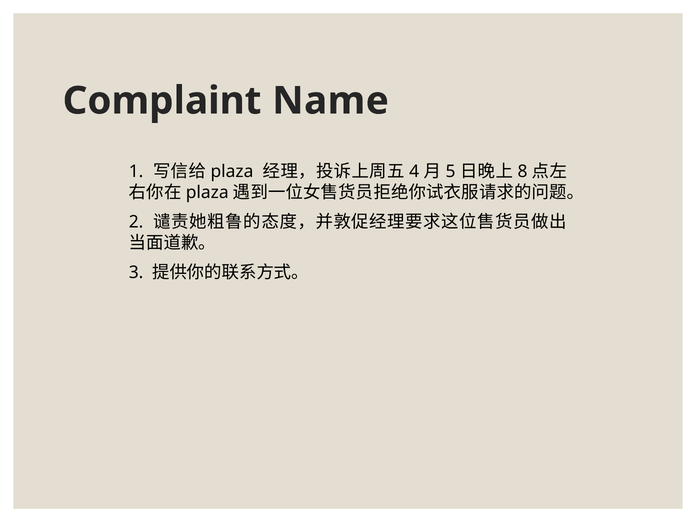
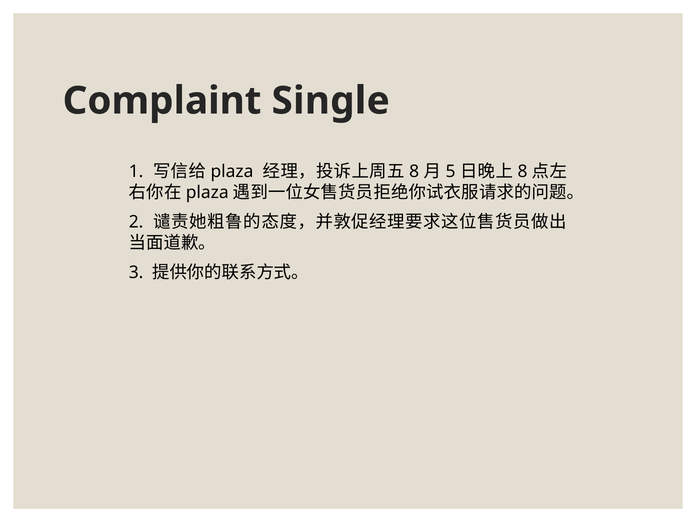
Name: Name -> Single (331, 101)
4: 4 -> 8 (414, 172)
